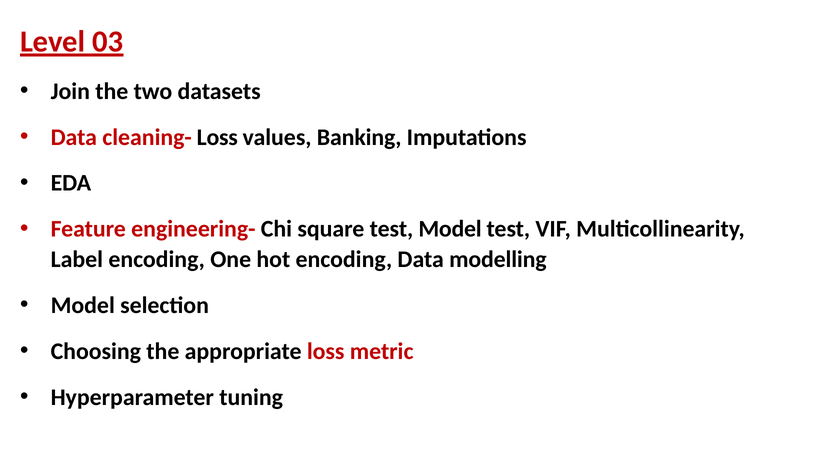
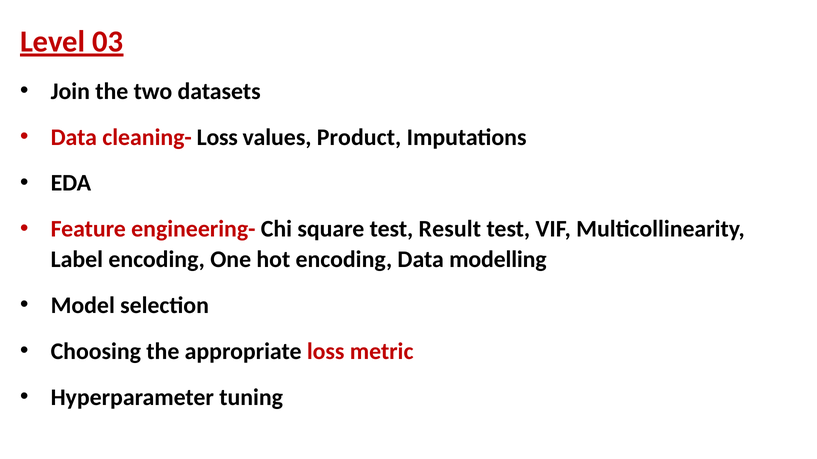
Banking: Banking -> Product (359, 137)
test Model: Model -> Result (450, 229)
